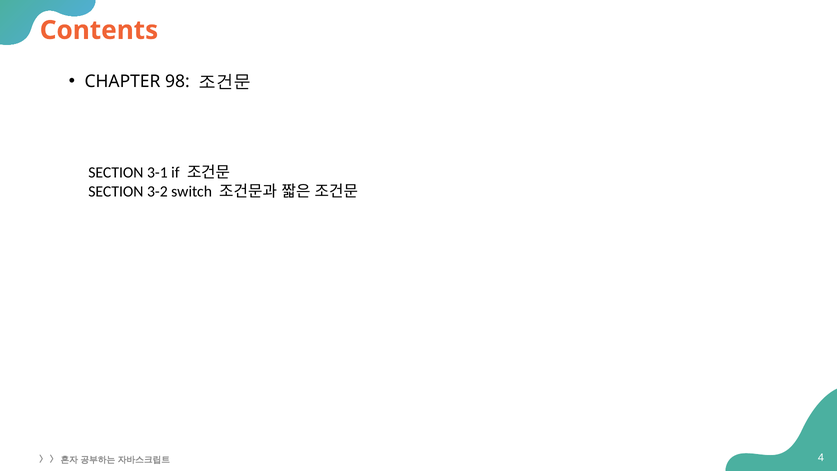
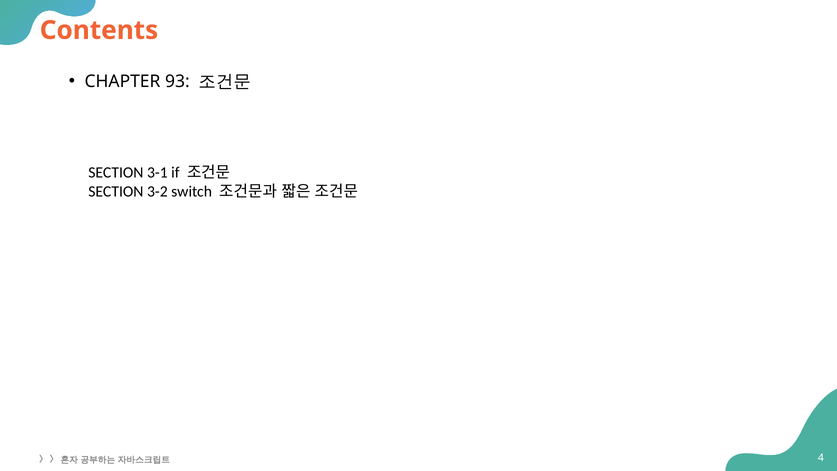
98: 98 -> 93 (177, 81)
